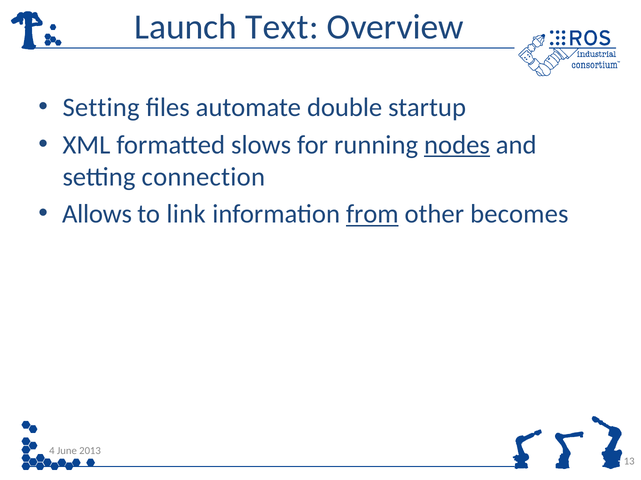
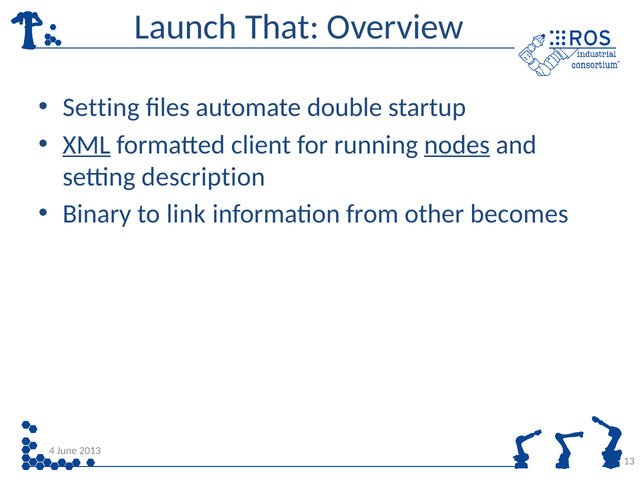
Text: Text -> That (282, 27)
XML underline: none -> present (86, 145)
slows: slows -> client (261, 145)
connection: connection -> description (203, 177)
Allows: Allows -> Binary (97, 214)
from underline: present -> none (372, 214)
